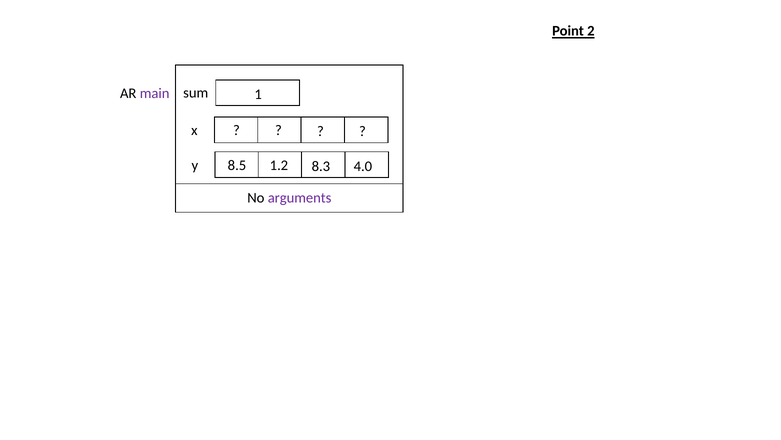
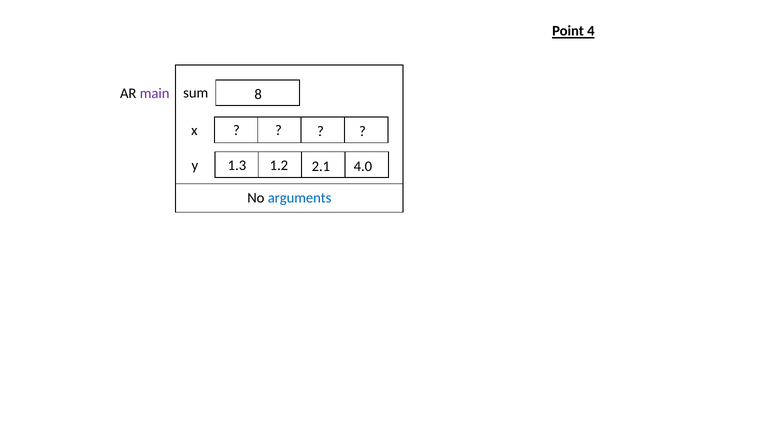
2: 2 -> 4 (591, 31)
1: 1 -> 8 (258, 94)
8.5: 8.5 -> 1.3 (237, 165)
8.3: 8.3 -> 2.1 (321, 166)
arguments colour: purple -> blue (300, 198)
